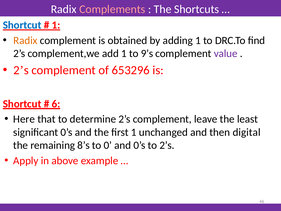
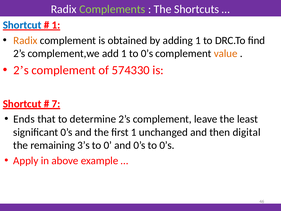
Complements colour: pink -> light green (112, 9)
1 to 9’s: 9’s -> 0’s (147, 53)
value colour: purple -> orange (226, 53)
653296: 653296 -> 574330 (131, 70)
6: 6 -> 7 (56, 104)
Here: Here -> Ends (24, 119)
8’s: 8’s -> 3’s (84, 145)
0’s to 2’s: 2’s -> 0’s (167, 145)
